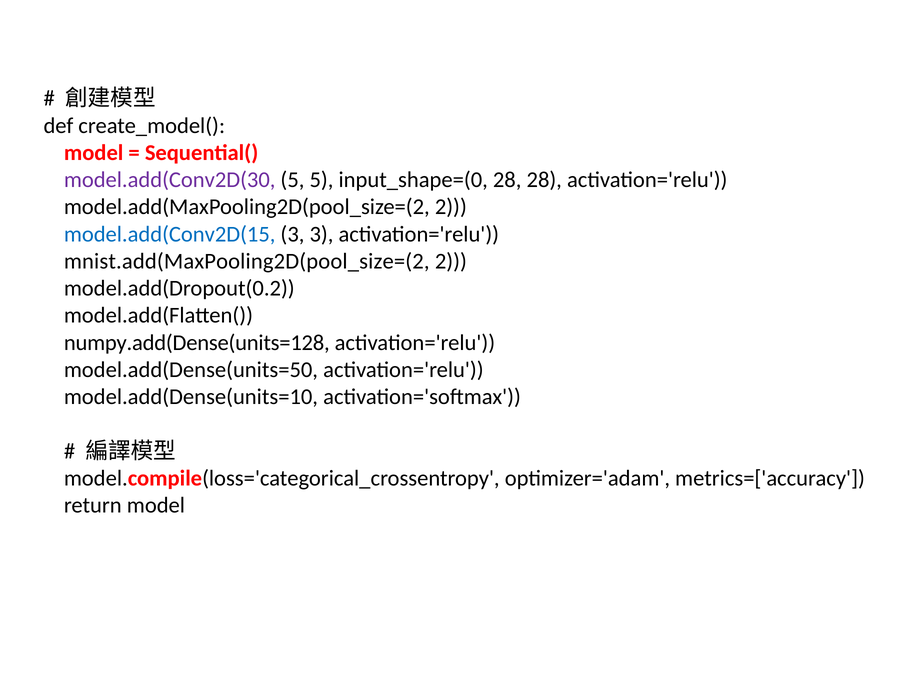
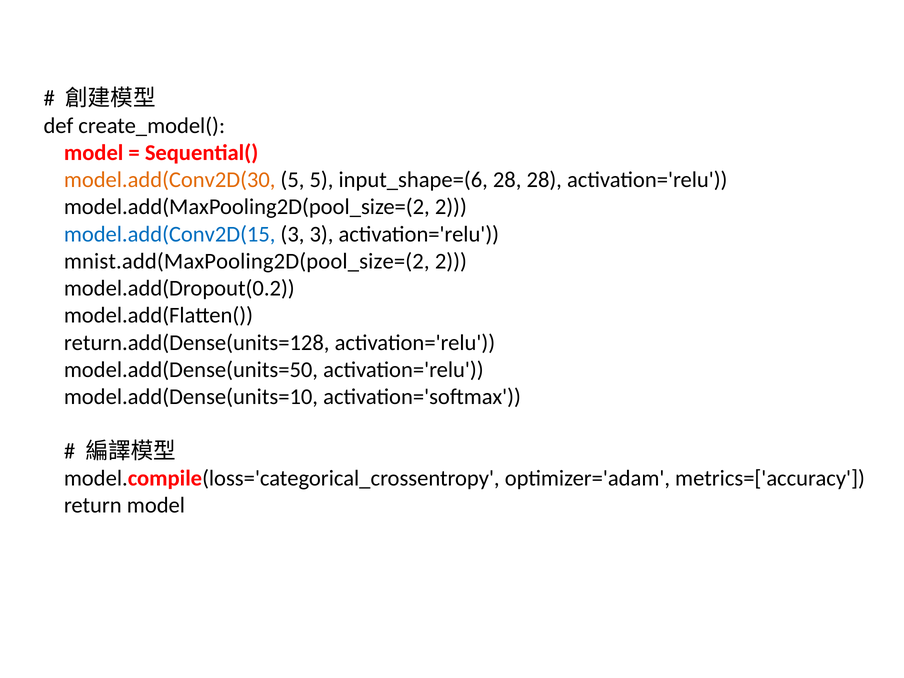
model.add(Conv2D(30 colour: purple -> orange (170, 180)
input_shape=(0: input_shape=(0 -> input_shape=(6 (413, 180)
numpy.add(Dense(units=128: numpy.add(Dense(units=128 -> return.add(Dense(units=128 (197, 343)
